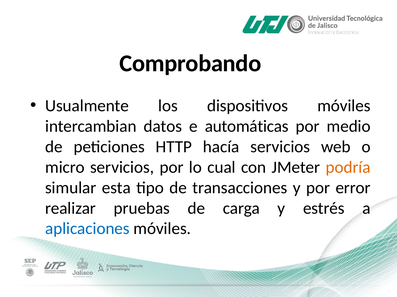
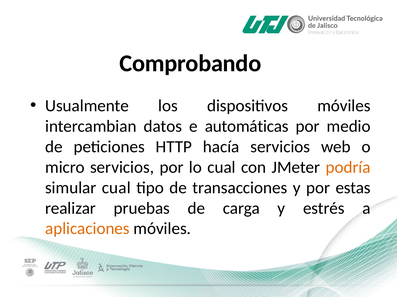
simular esta: esta -> cual (116, 188)
error: error -> estas (353, 188)
aplicaciones colour: blue -> orange (87, 229)
